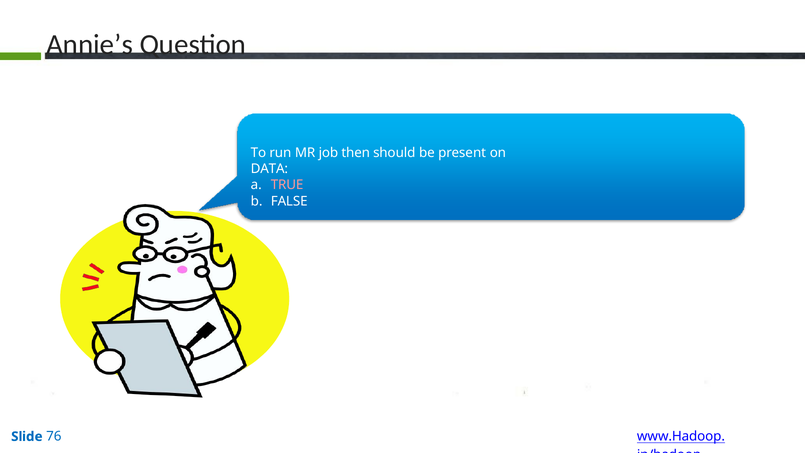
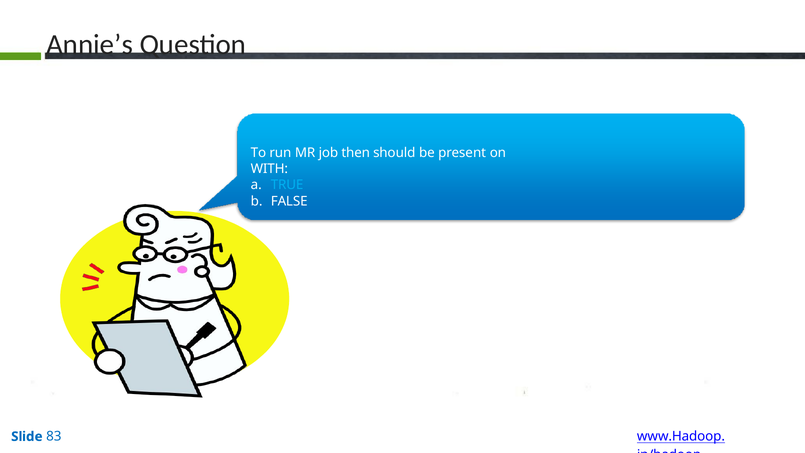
DATA: DATA -> WITH (269, 169)
TRUE colour: pink -> light blue (287, 185)
76: 76 -> 83 (54, 436)
